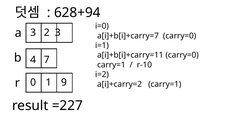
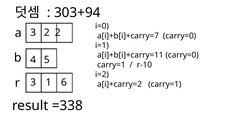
628+94: 628+94 -> 303+94 (77, 13)
2 3: 3 -> 2 (58, 32)
7: 7 -> 5 (47, 60)
r 0: 0 -> 3 (33, 82)
9: 9 -> 6 (64, 82)
=227: =227 -> =338 (67, 105)
